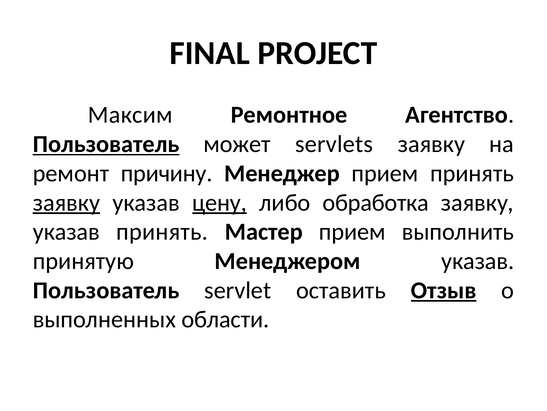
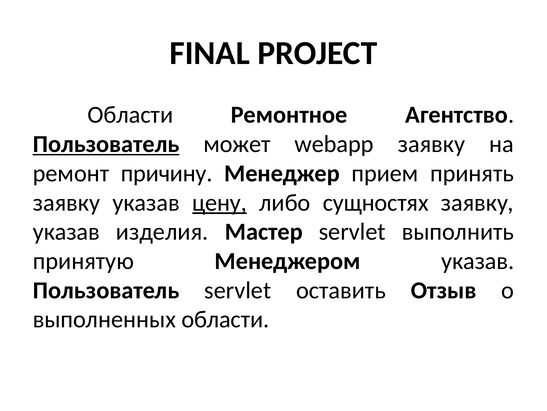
Максим: Максим -> Области (130, 115)
servlets: servlets -> webapp (334, 144)
заявку underline: present -> none (66, 202)
обработка: обработка -> сущностях (376, 202)
указав принять: принять -> изделия (162, 231)
Мастер прием: прием -> servlet (352, 231)
Отзыв underline: present -> none (444, 290)
